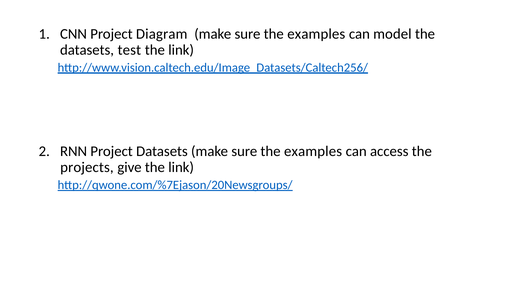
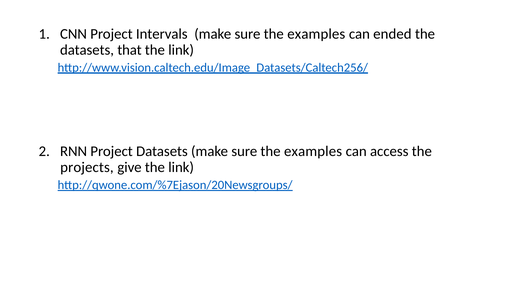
Diagram: Diagram -> Intervals (162, 34)
model: model -> ended (392, 34)
test: test -> that (130, 50)
